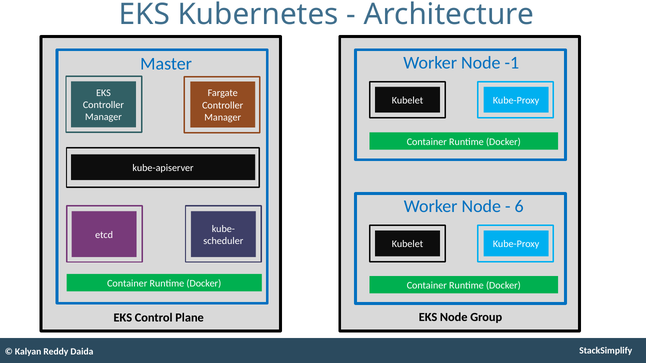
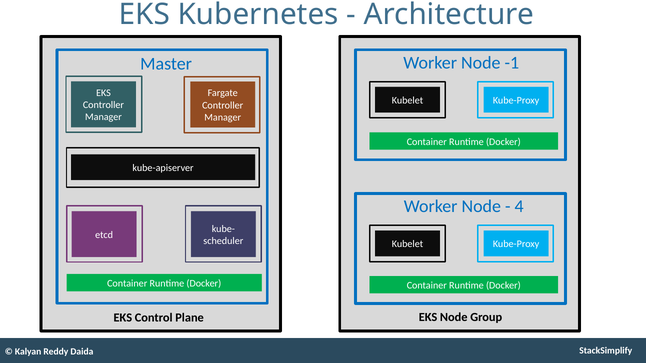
6: 6 -> 4 (519, 207)
